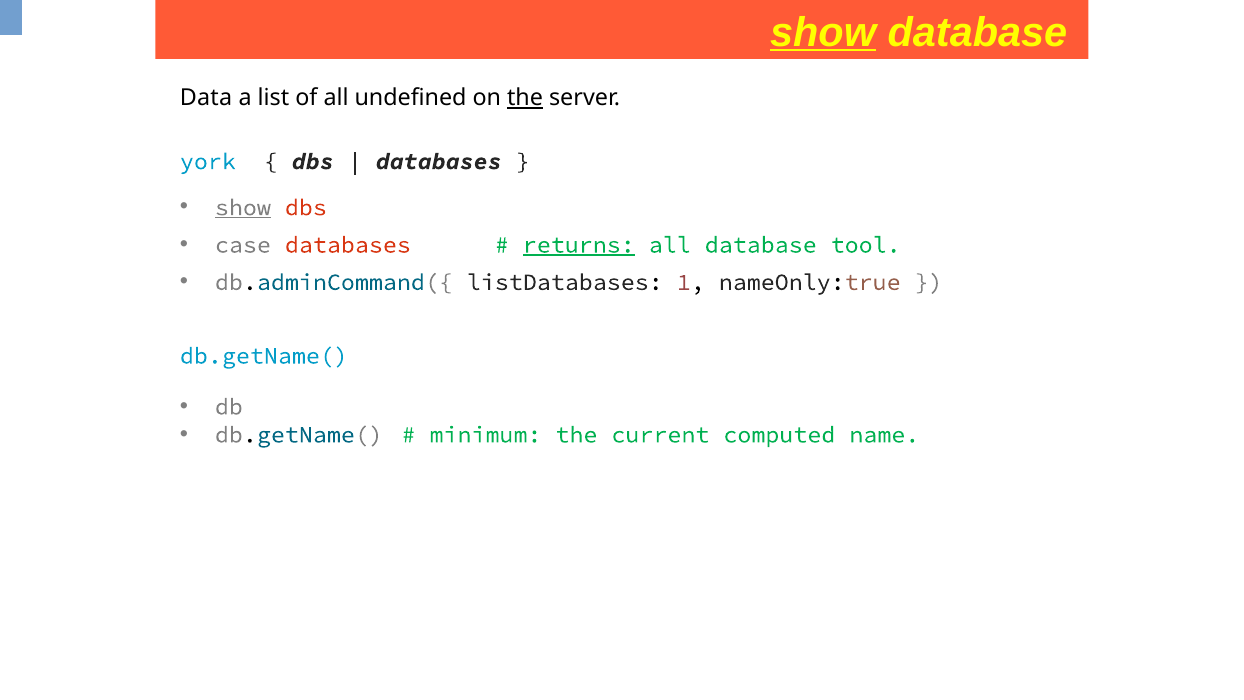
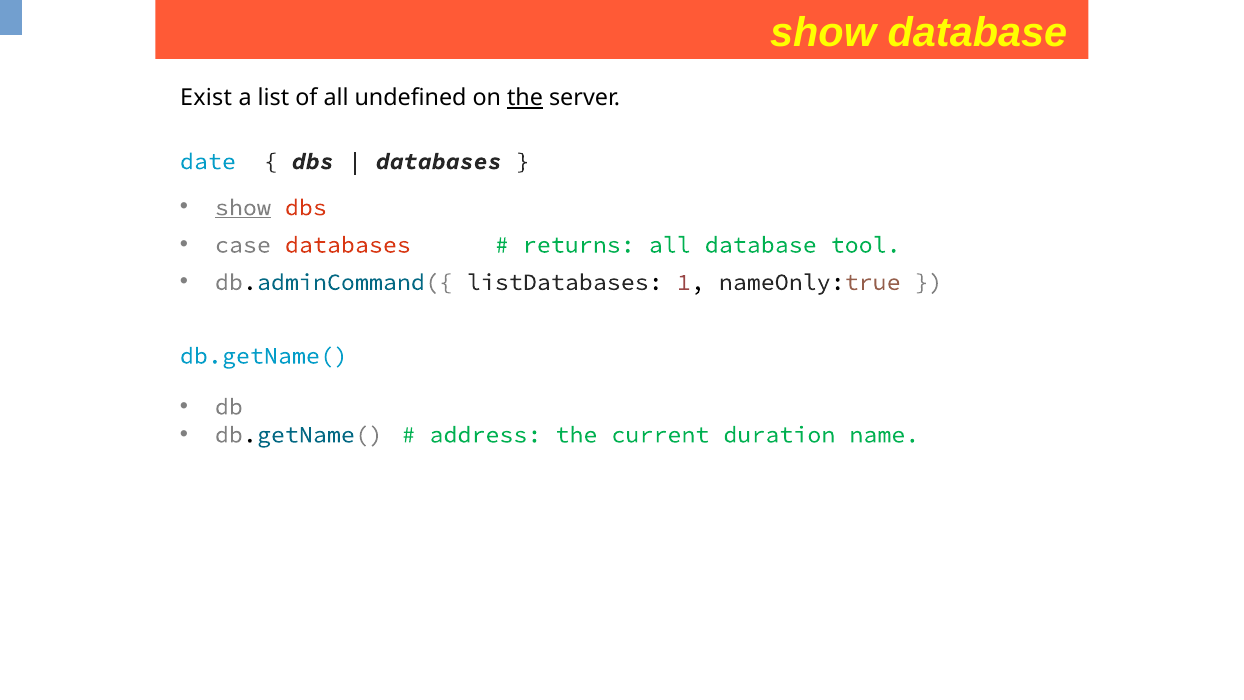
show underline: present -> none (823, 32)
Data: Data -> Exist (206, 98)
york: york -> date (208, 161)
returns underline: present -> none (579, 245)
minimum: minimum -> address (485, 435)
computed: computed -> duration (779, 435)
